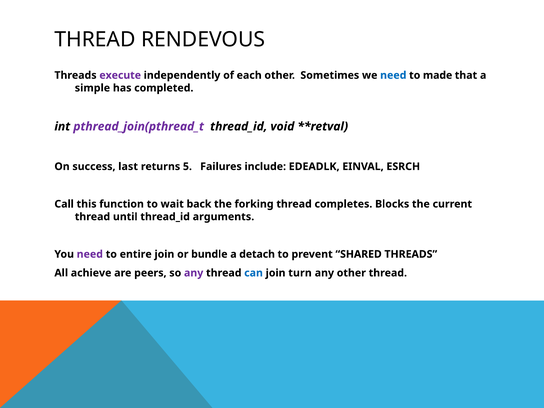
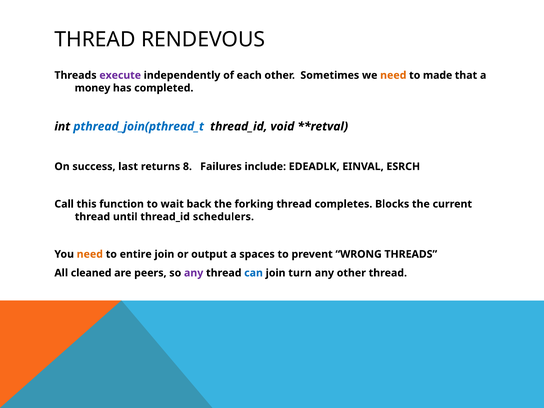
need colour: blue -> orange (393, 75)
simple: simple -> money (93, 88)
pthread_join(pthread_t colour: purple -> blue (139, 126)
5: 5 -> 8 (187, 167)
arguments: arguments -> schedulers (223, 217)
need colour: purple -> orange (90, 254)
bundle: bundle -> output (209, 254)
detach: detach -> spaces (257, 254)
SHARED: SHARED -> WRONG (359, 254)
achieve: achieve -> cleaned (91, 273)
